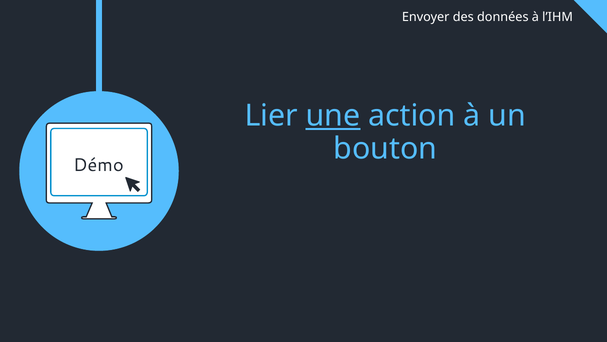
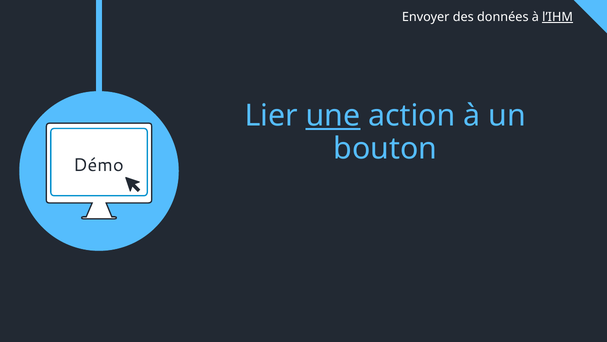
l’IHM underline: none -> present (558, 17)
